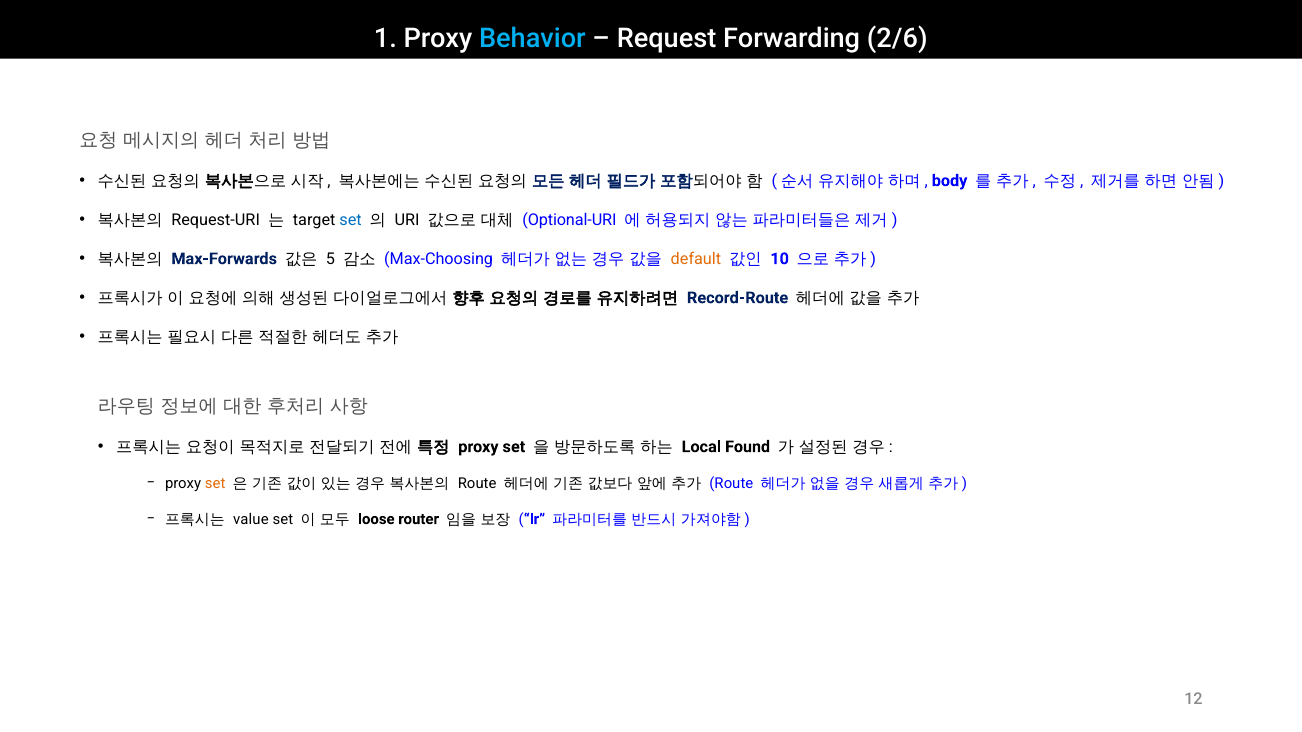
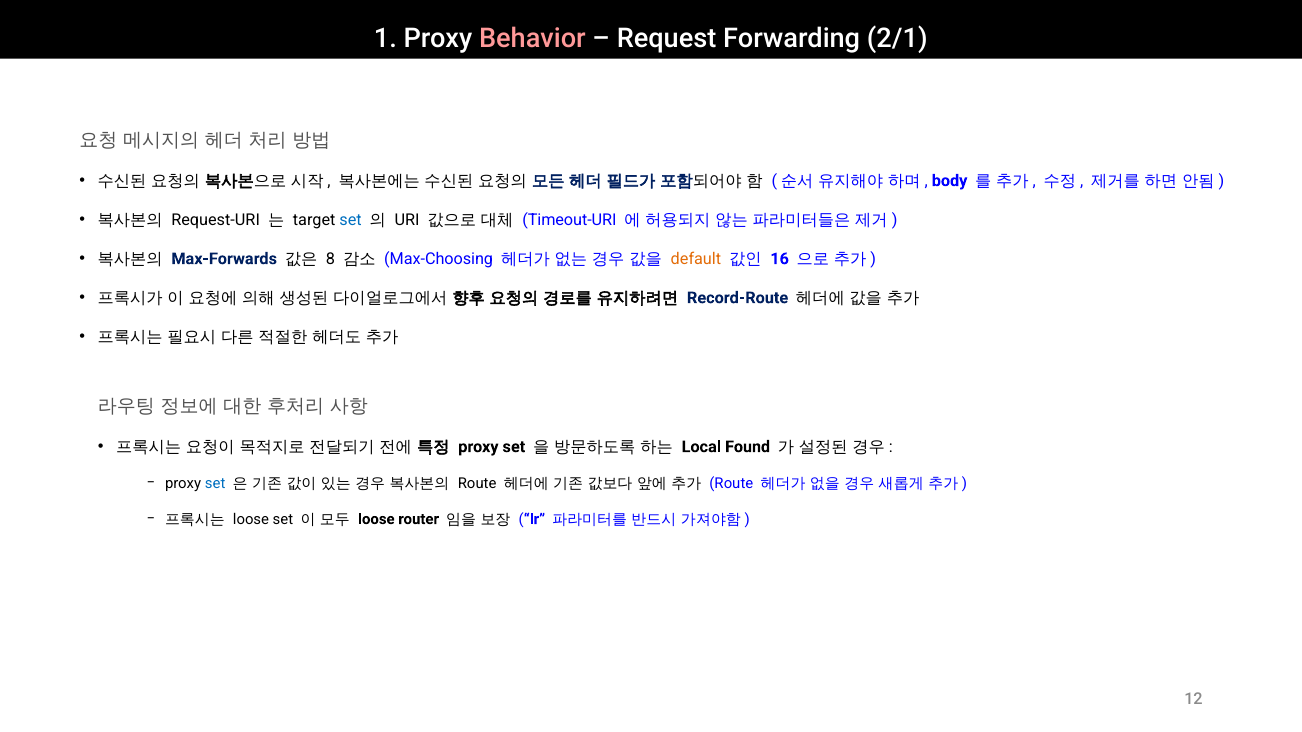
Behavior colour: light blue -> pink (532, 39)
2/6: 2/6 -> 2/1 (897, 39)
Optional-URI: Optional-URI -> Timeout-URI (569, 220)
5: 5 -> 8 (331, 259)
10: 10 -> 16 (780, 259)
set colour: orange -> blue (215, 484)
value: value -> loose (251, 519)
